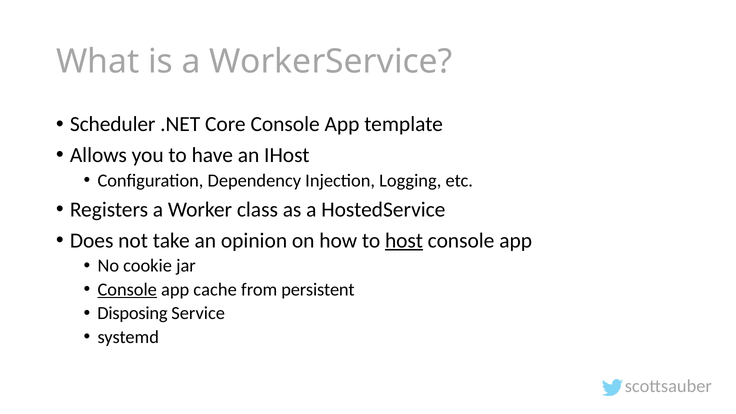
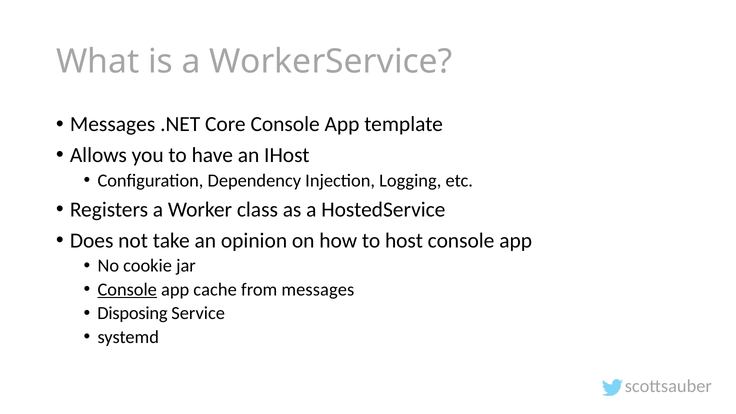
Scheduler: Scheduler -> Messages (113, 124)
host underline: present -> none (404, 241)
from persistent: persistent -> messages (318, 290)
